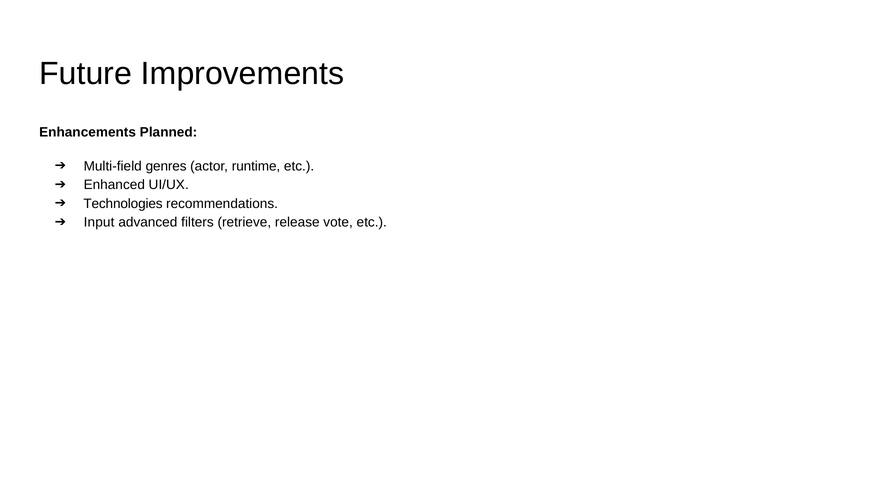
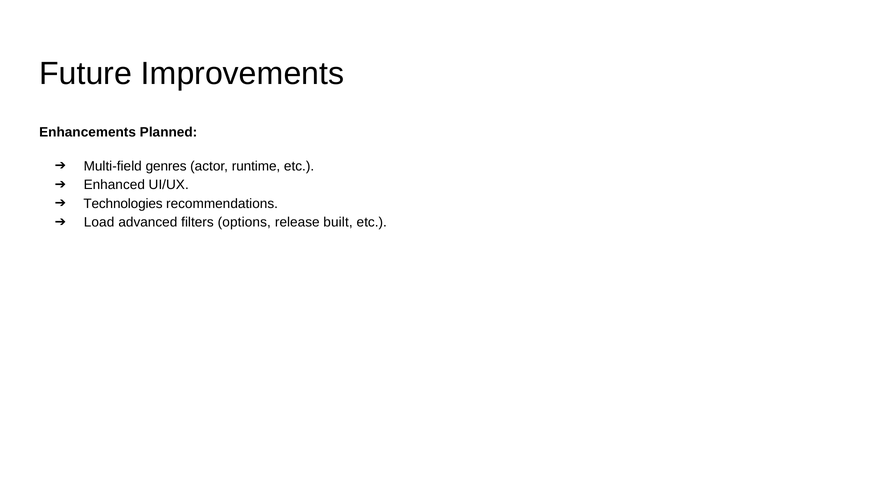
Input: Input -> Load (99, 222)
retrieve: retrieve -> options (244, 222)
vote: vote -> built (338, 222)
